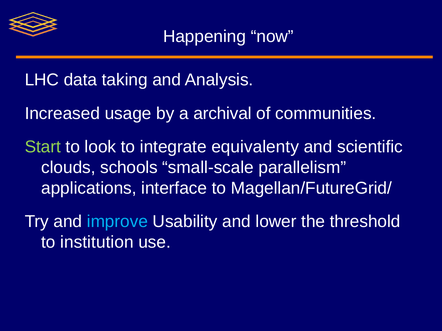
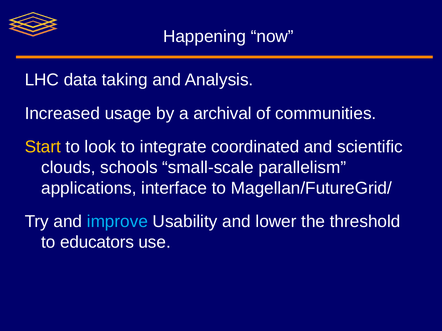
Start colour: light green -> yellow (43, 147)
equivalenty: equivalenty -> coordinated (255, 147)
institution: institution -> educators (97, 243)
